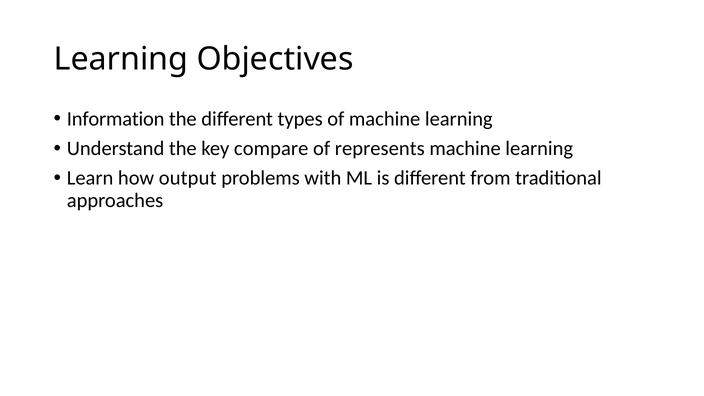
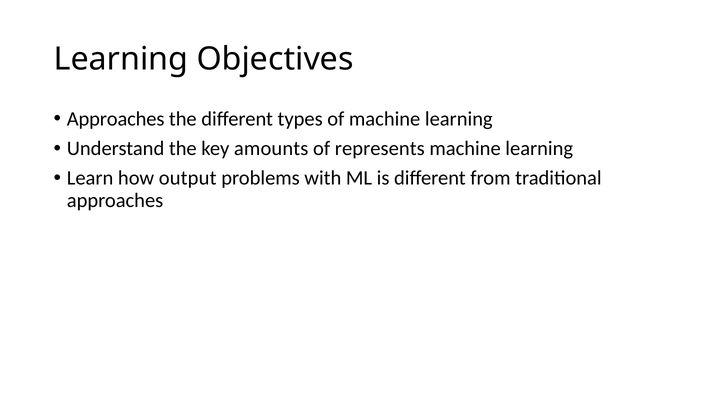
Information: Information -> Approaches (116, 119)
compare: compare -> amounts (271, 149)
